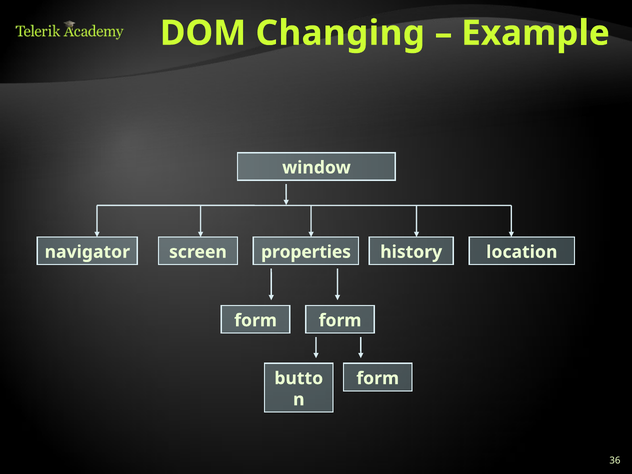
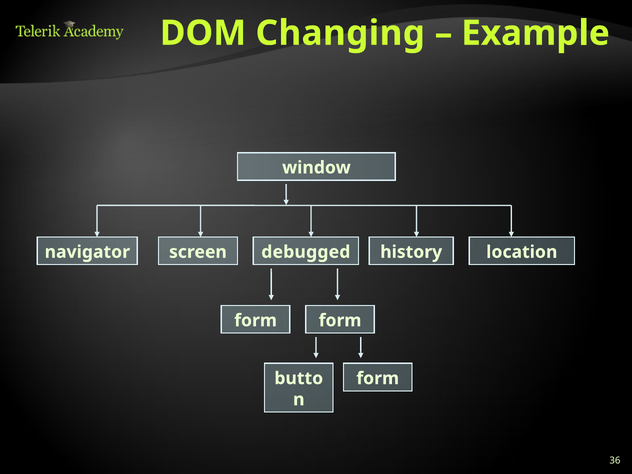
properties: properties -> debugged (306, 252)
